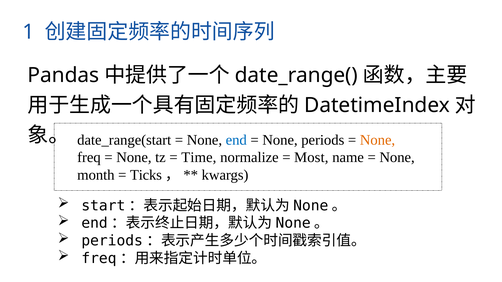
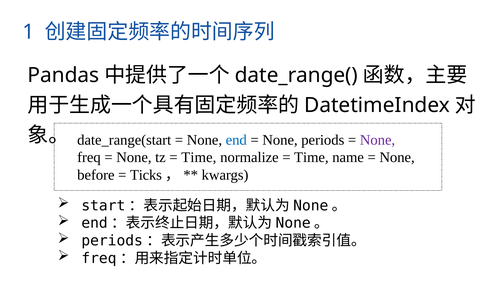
None colour: orange -> purple (377, 140)
Most: Most -> Time (311, 158)
month: month -> before (96, 175)
